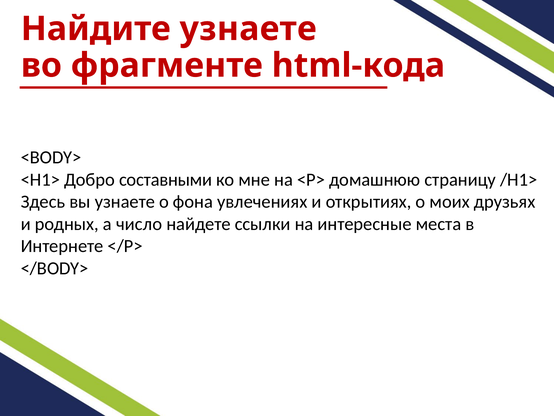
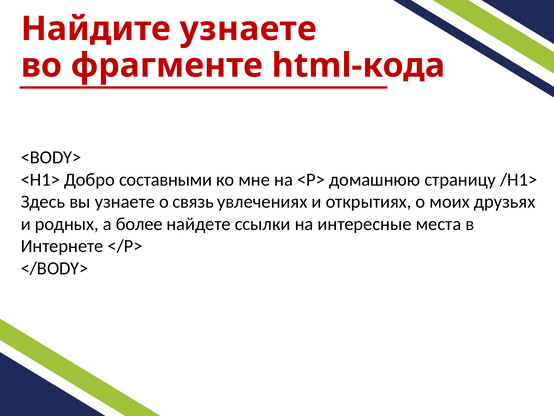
фона: фона -> связь (193, 202)
число: число -> более (139, 224)
